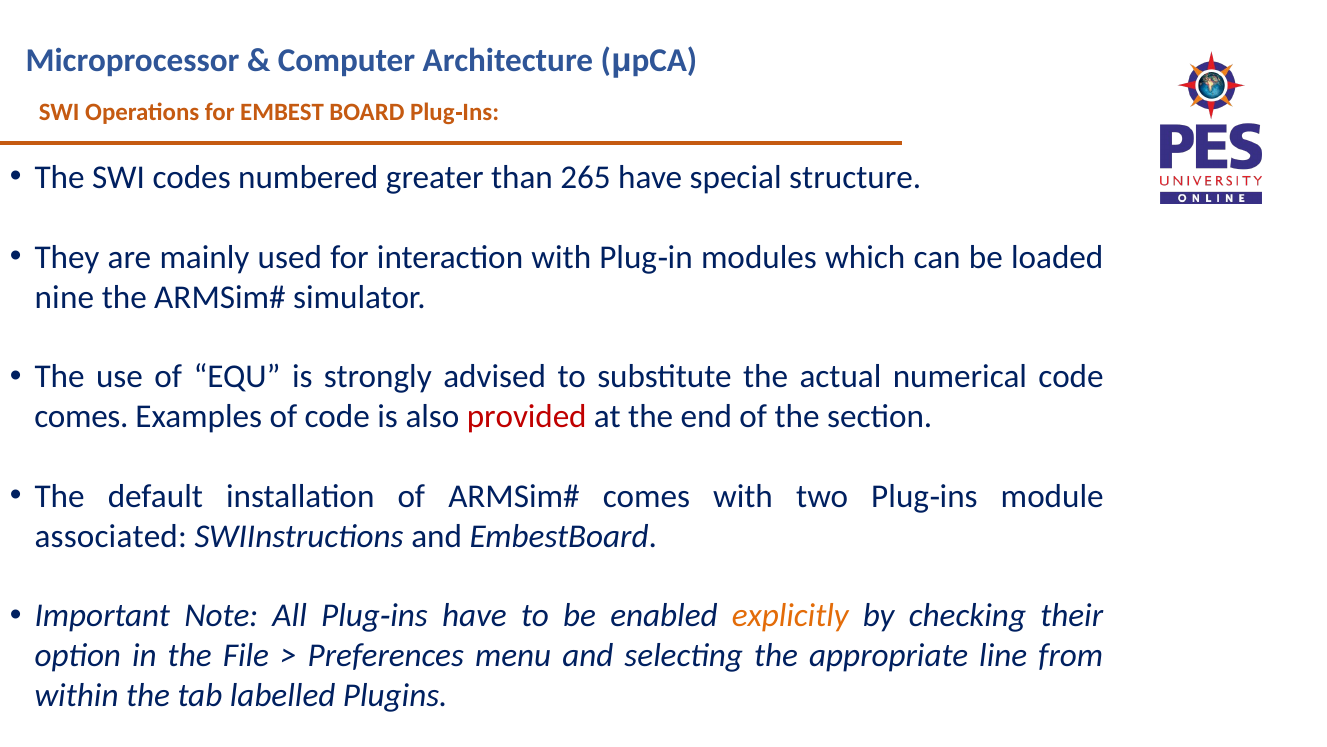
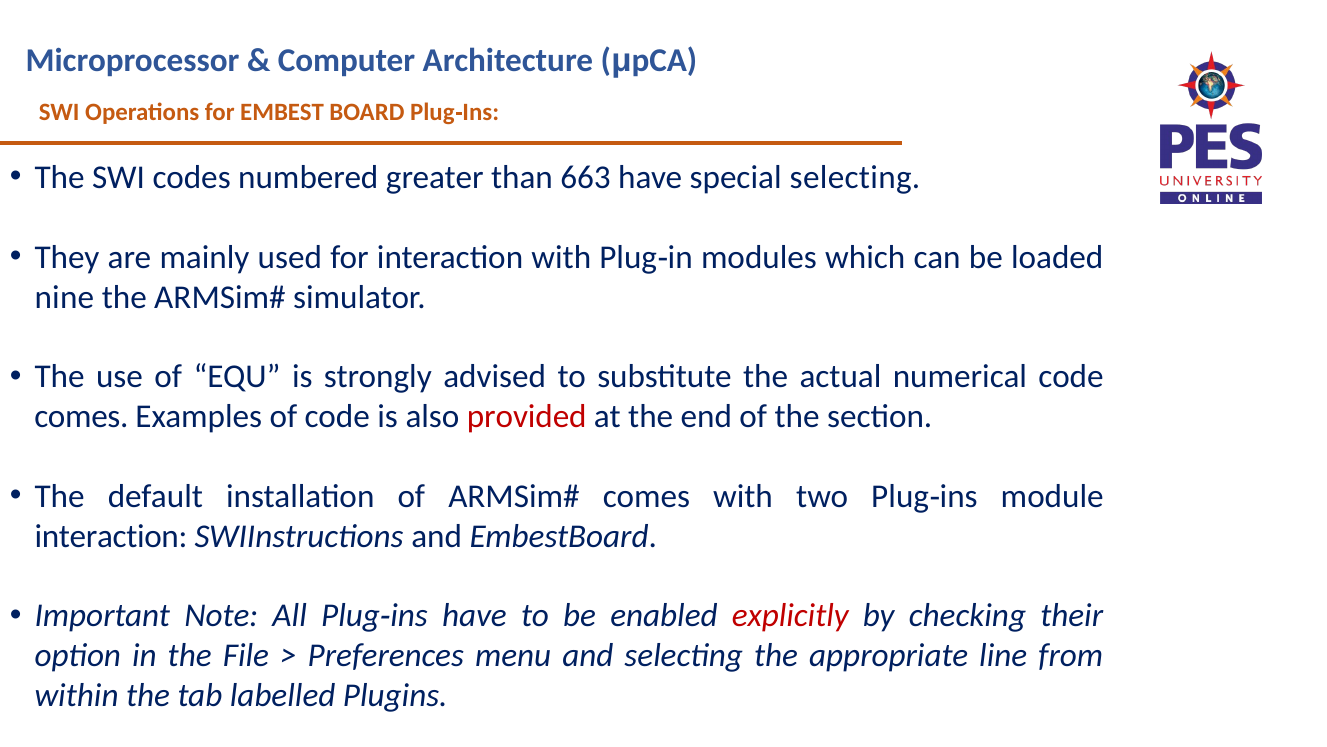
265: 265 -> 663 (586, 178)
special structure: structure -> selecting (855, 178)
associated: associated -> interaction (111, 536)
explicitly colour: orange -> red (790, 615)
